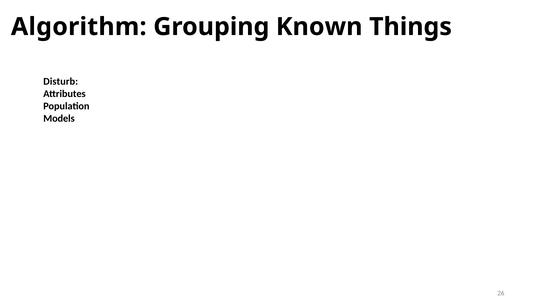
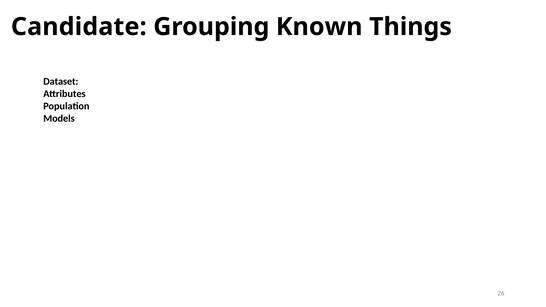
Algorithm: Algorithm -> Candidate (79, 27)
Disturb: Disturb -> Dataset (61, 81)
